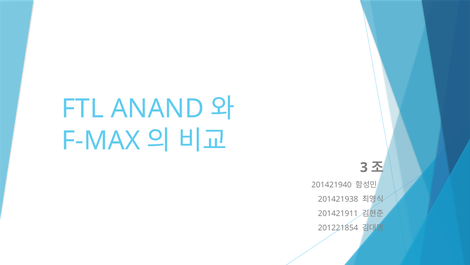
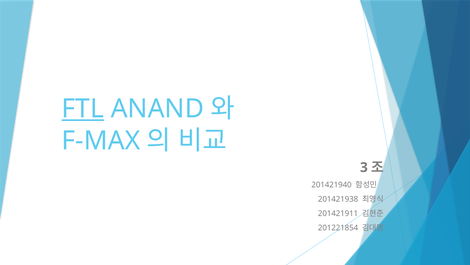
FTL underline: none -> present (83, 109)
